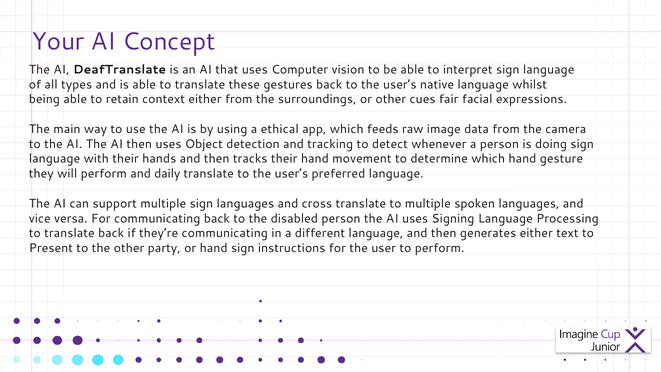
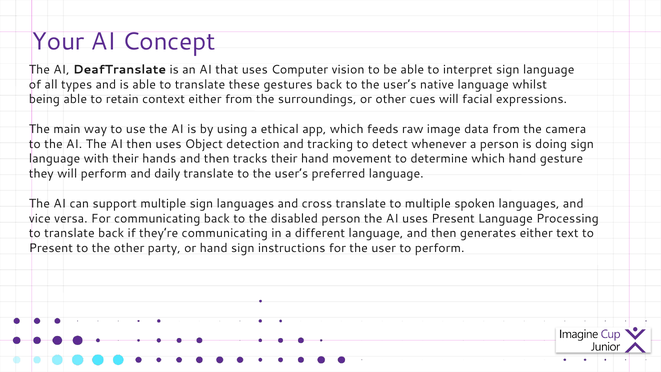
cues fair: fair -> will (449, 99)
uses Signing: Signing -> Present (453, 218)
